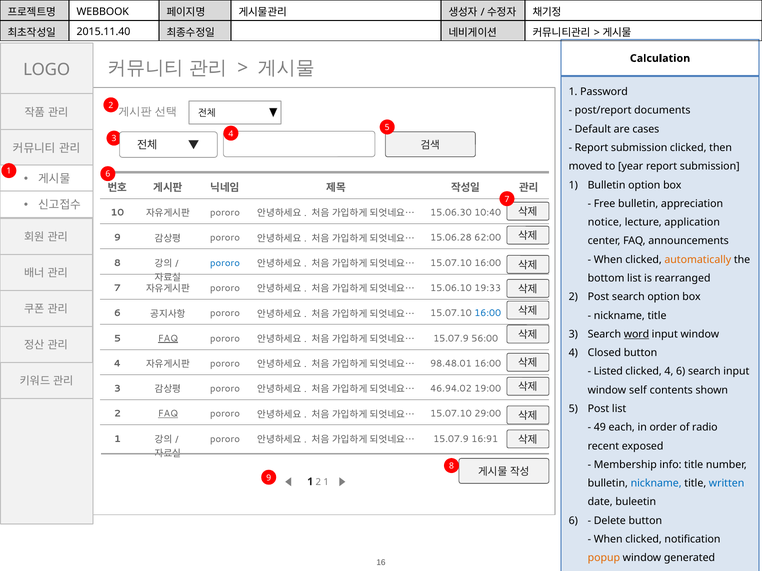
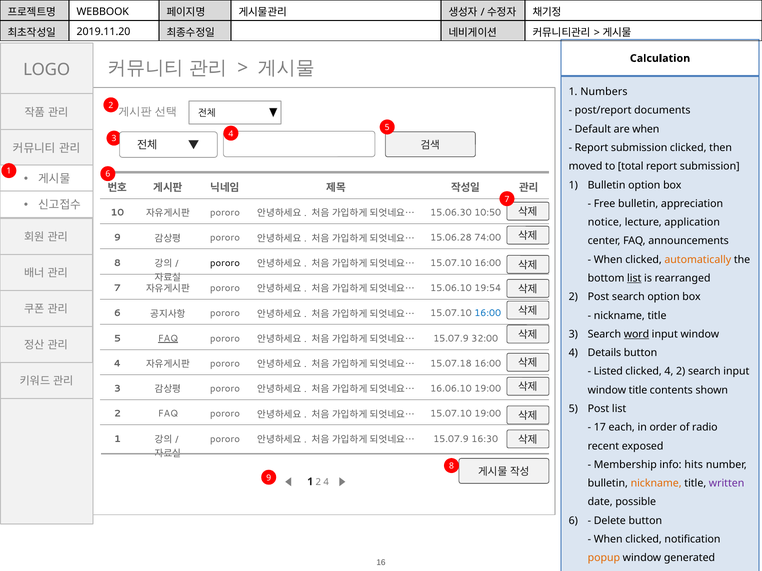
2015.11.40: 2015.11.40 -> 2019.11.20 (103, 32)
Password: Password -> Numbers (604, 92)
are cases: cases -> when (646, 129)
year: year -> total (631, 167)
10:40: 10:40 -> 10:50 (488, 213)
62:00: 62:00 -> 74:00 (488, 238)
pororo colour: blue -> black (225, 263)
list underline: none -> present (634, 279)
19:33: 19:33 -> 19:54 (488, 288)
56:00: 56:00 -> 32:00 (485, 339)
Closed: Closed -> Details (604, 353)
98.48.01: 98.48.01 -> 15.07.18 (451, 364)
4 6: 6 -> 2 (681, 372)
46.94.02: 46.94.02 -> 16.06.10 (451, 389)
window self: self -> title (638, 390)
FAQ underline: present -> none (168, 414)
15.07.10 29:00: 29:00 -> 19:00 (488, 414)
49: 49 -> 17 (600, 428)
16:91: 16:91 -> 16:30 (485, 439)
info title: title -> hits (694, 465)
2 1: 1 -> 4 (326, 482)
nickname colour: blue -> orange (656, 484)
written colour: blue -> purple (727, 484)
buleetin: buleetin -> possible (636, 502)
